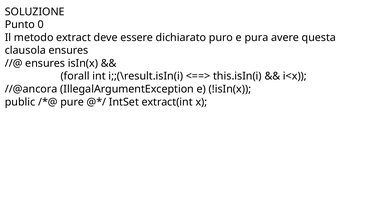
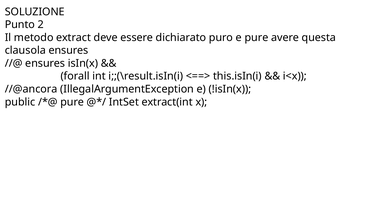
0: 0 -> 2 (41, 25)
e pura: pura -> pure (256, 38)
